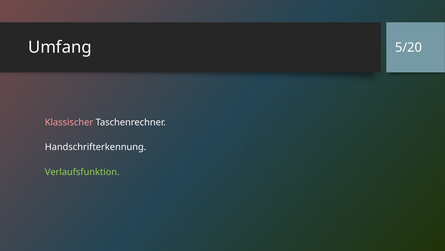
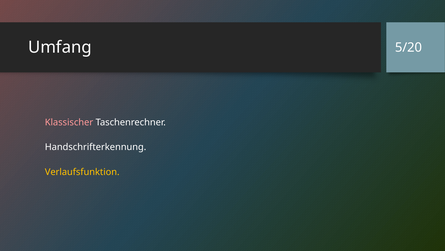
Verlaufsfunktion colour: light green -> yellow (82, 171)
